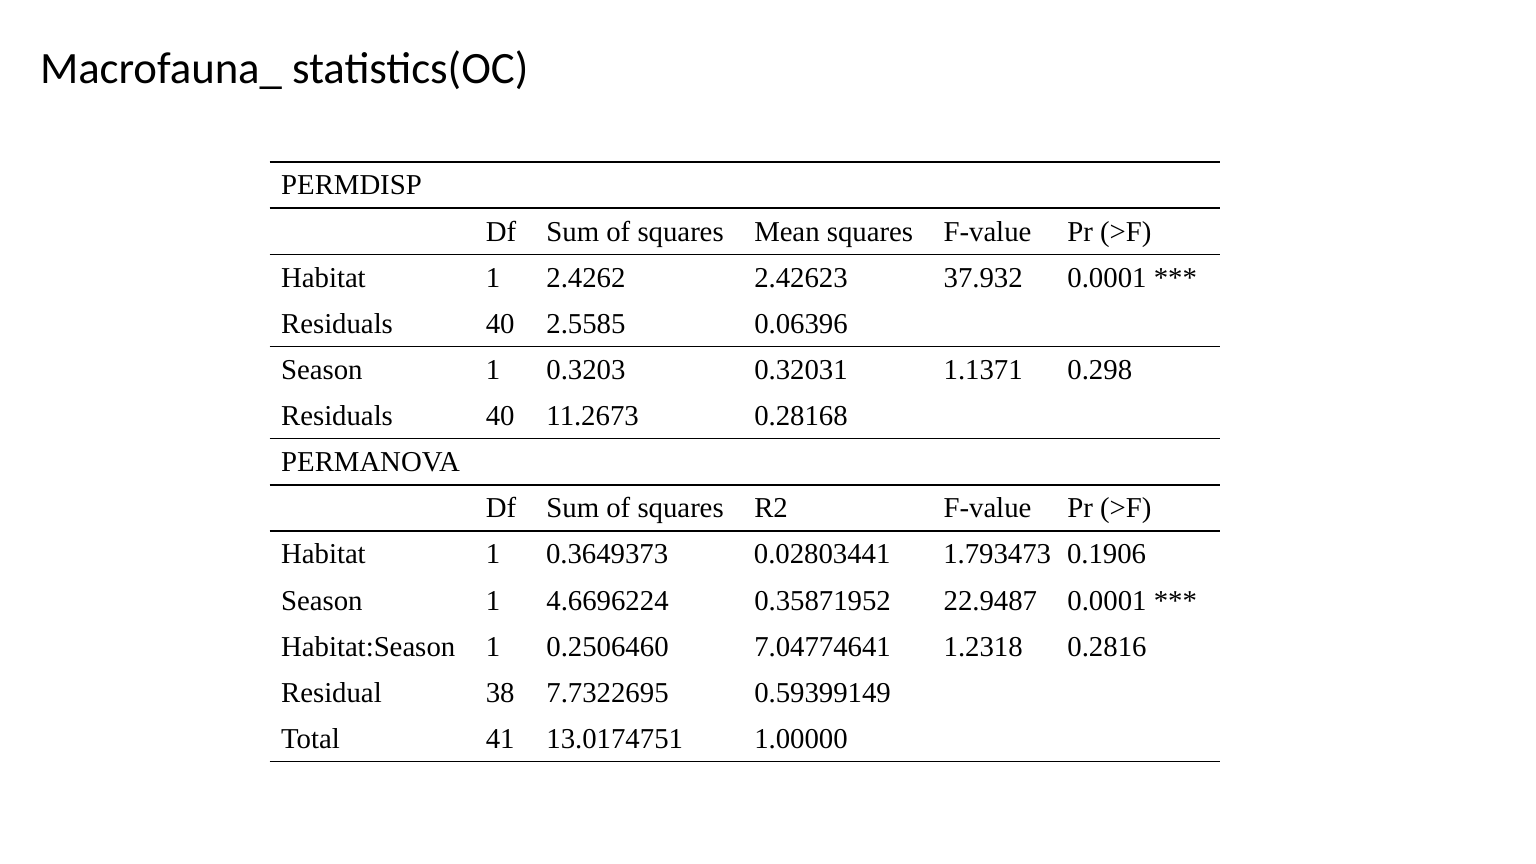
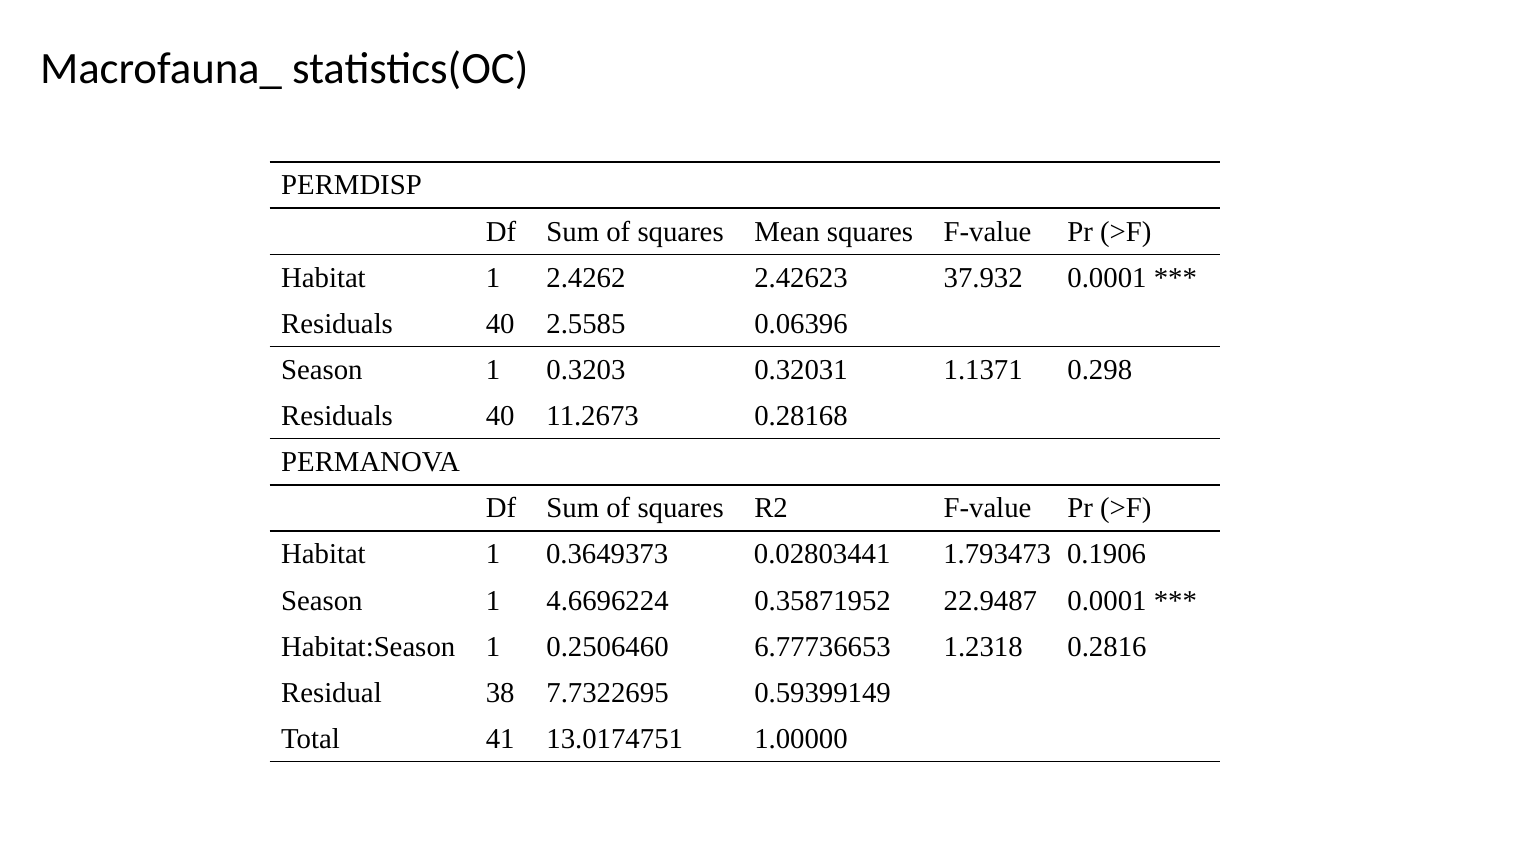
7.04774641: 7.04774641 -> 6.77736653 (823, 647)
